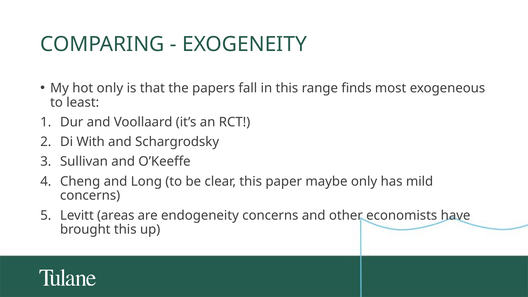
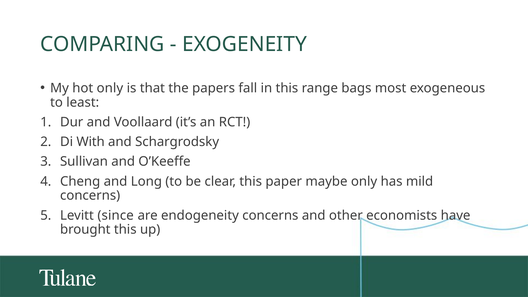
finds: finds -> bags (356, 88)
areas: areas -> since (116, 215)
